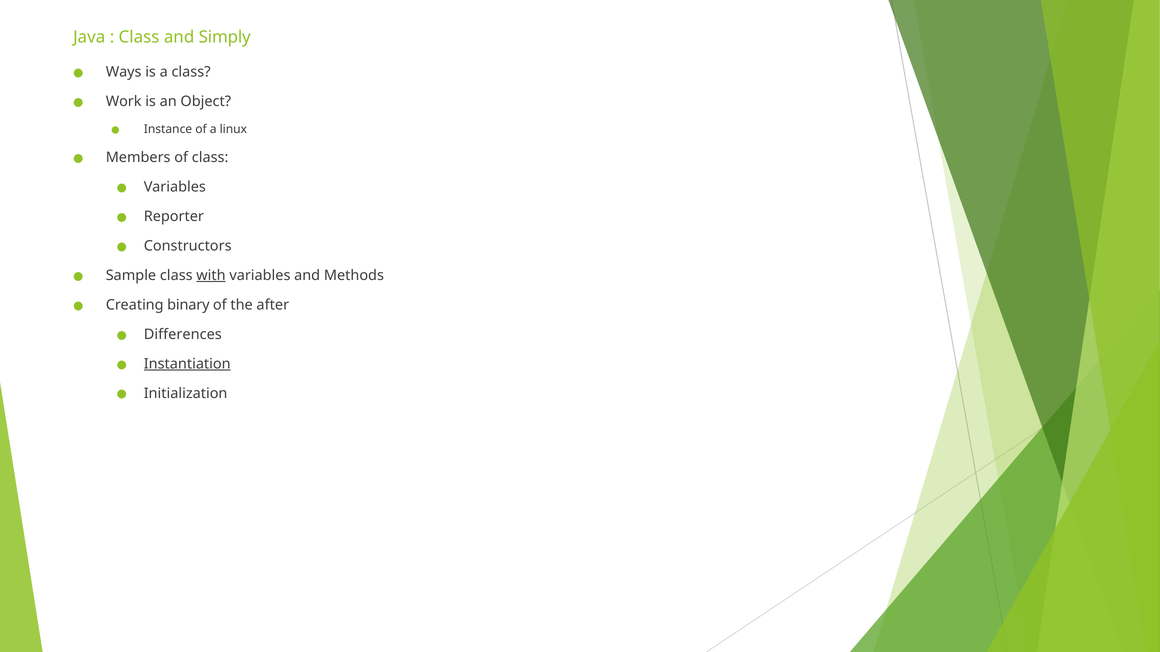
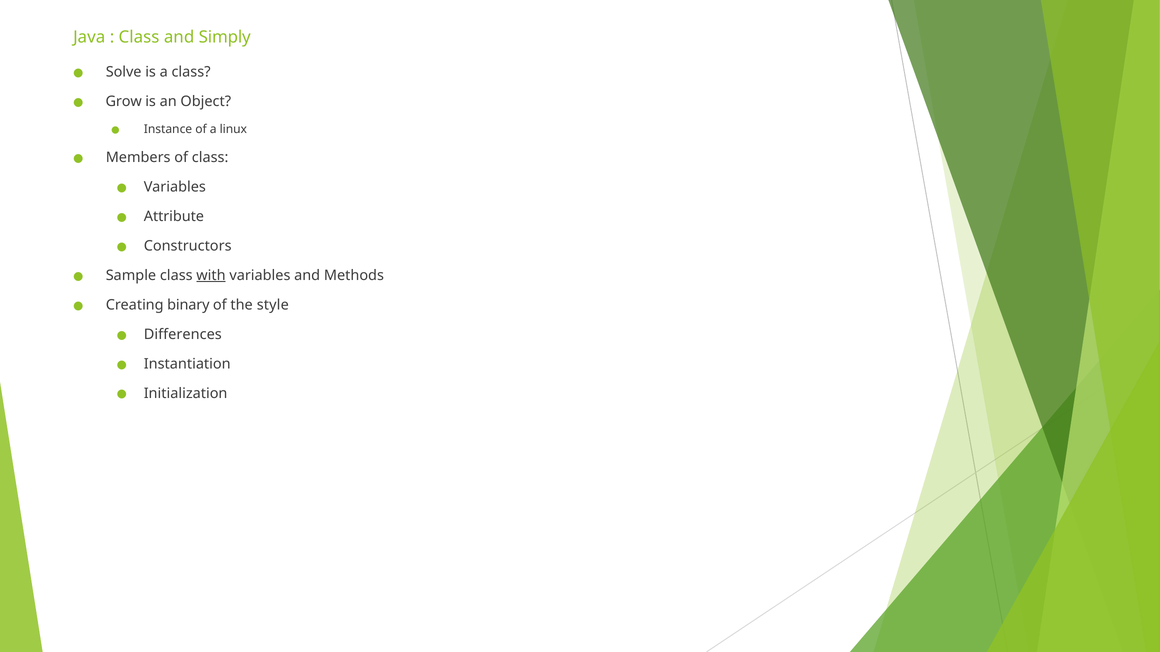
Ways: Ways -> Solve (124, 72)
Work: Work -> Grow (124, 102)
Reporter: Reporter -> Attribute (174, 217)
after: after -> style (273, 305)
Instantiation underline: present -> none (187, 364)
